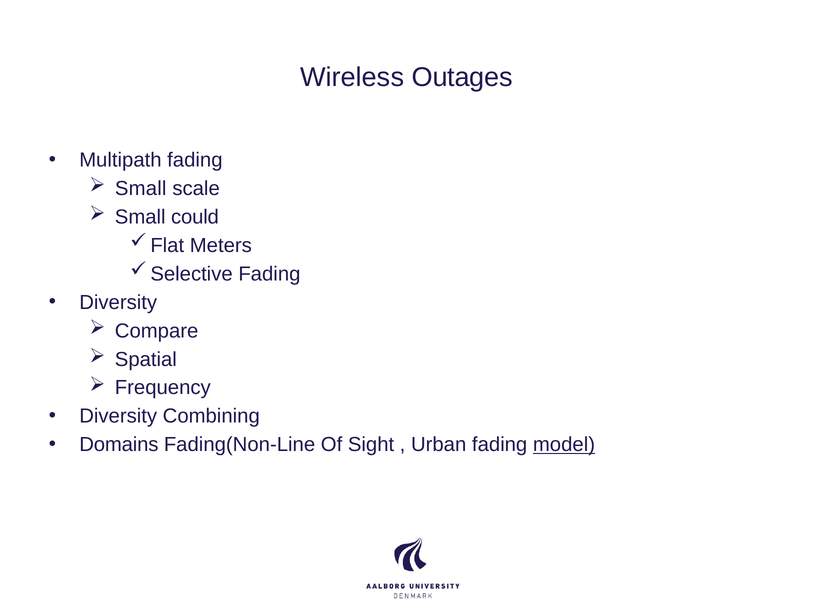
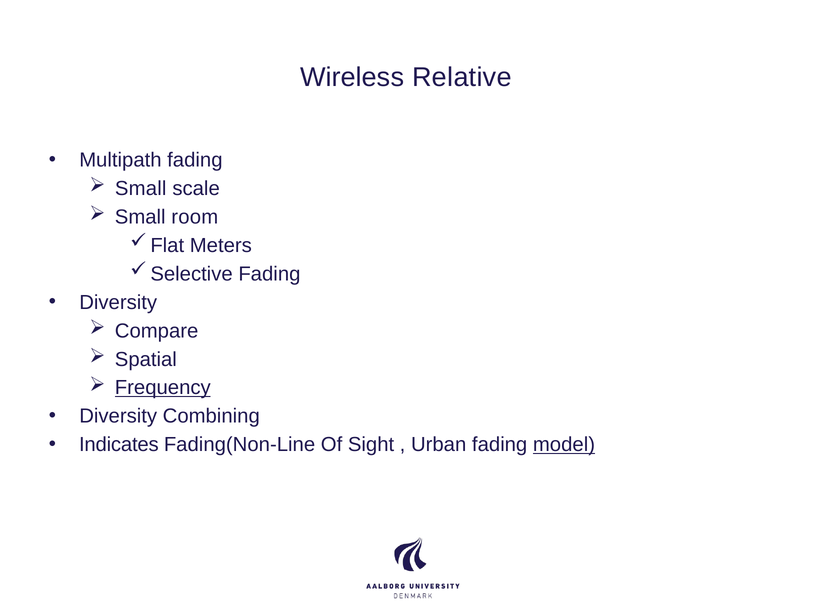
Outages: Outages -> Relative (462, 77)
could: could -> room (195, 217)
Frequency underline: none -> present (163, 388)
Domains: Domains -> Indicates (119, 445)
